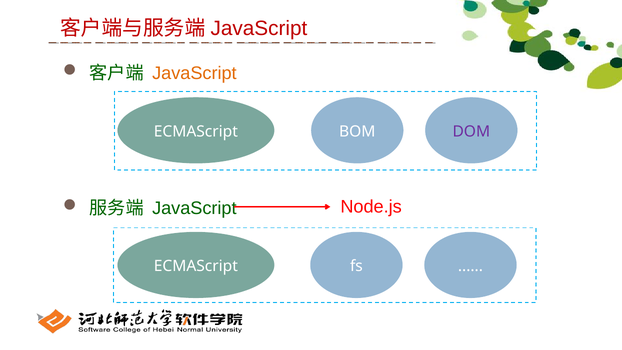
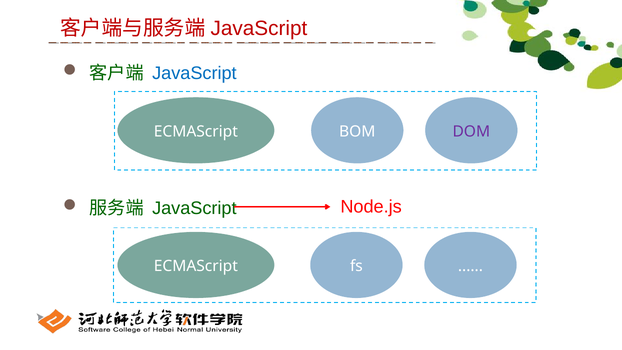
JavaScript colour: orange -> blue (194, 73)
